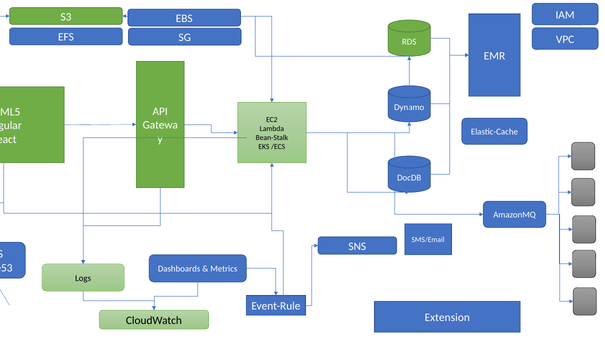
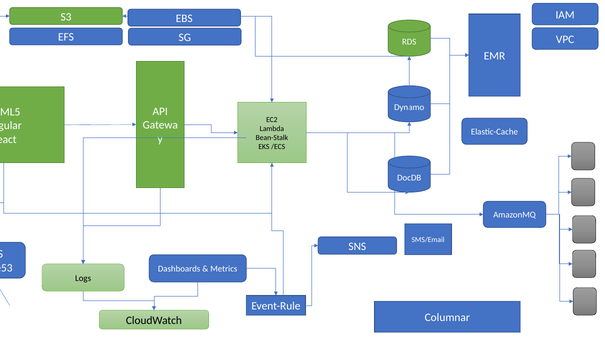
Extension: Extension -> Columnar (447, 318)
